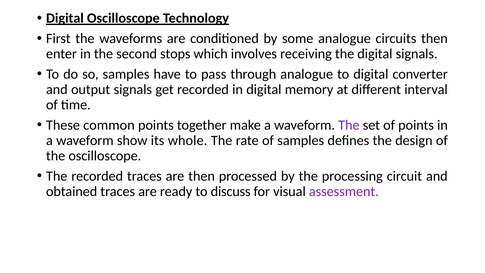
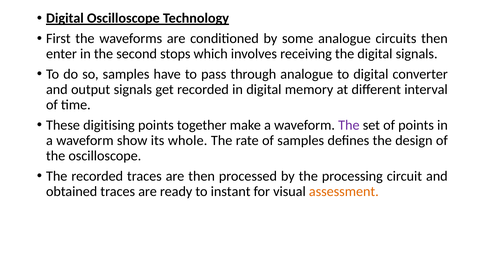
common: common -> digitising (109, 125)
discuss: discuss -> instant (231, 191)
assessment colour: purple -> orange (344, 191)
